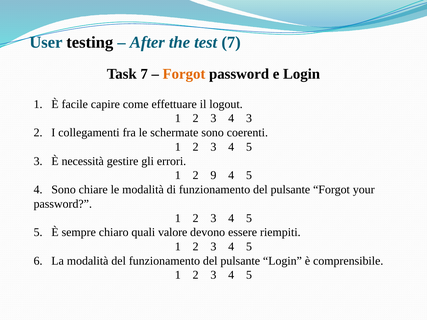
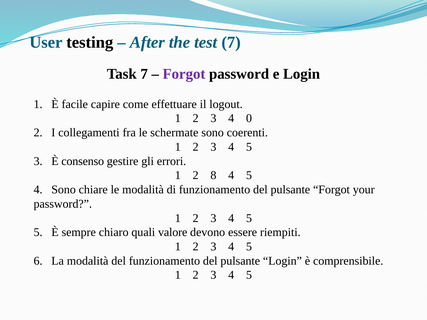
Forgot colour: orange -> purple (184, 74)
4 3: 3 -> 0 (249, 118)
necessità: necessità -> consenso (83, 161)
9: 9 -> 8 (213, 175)
